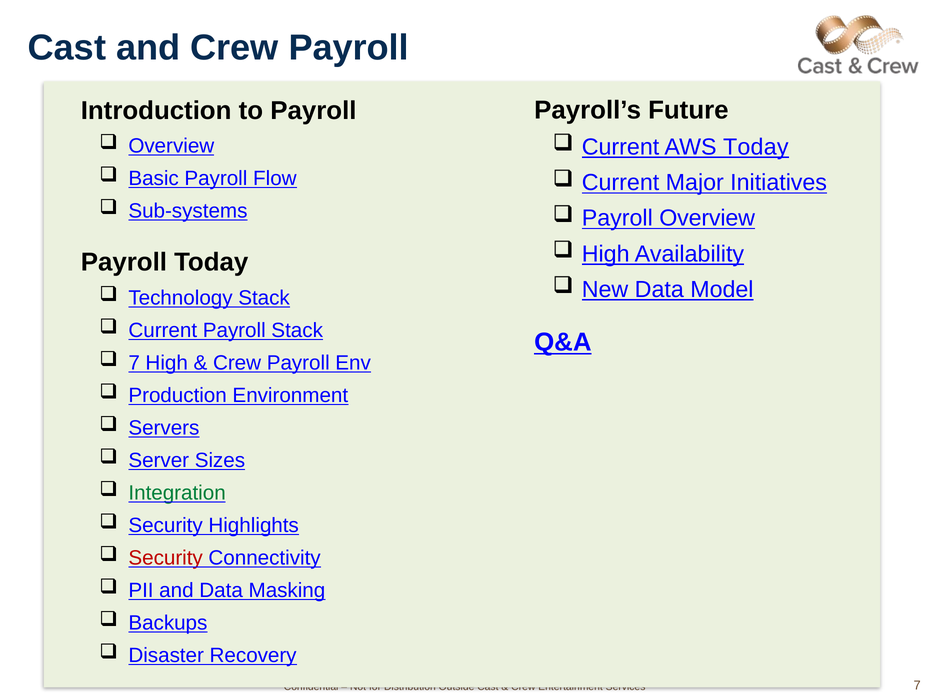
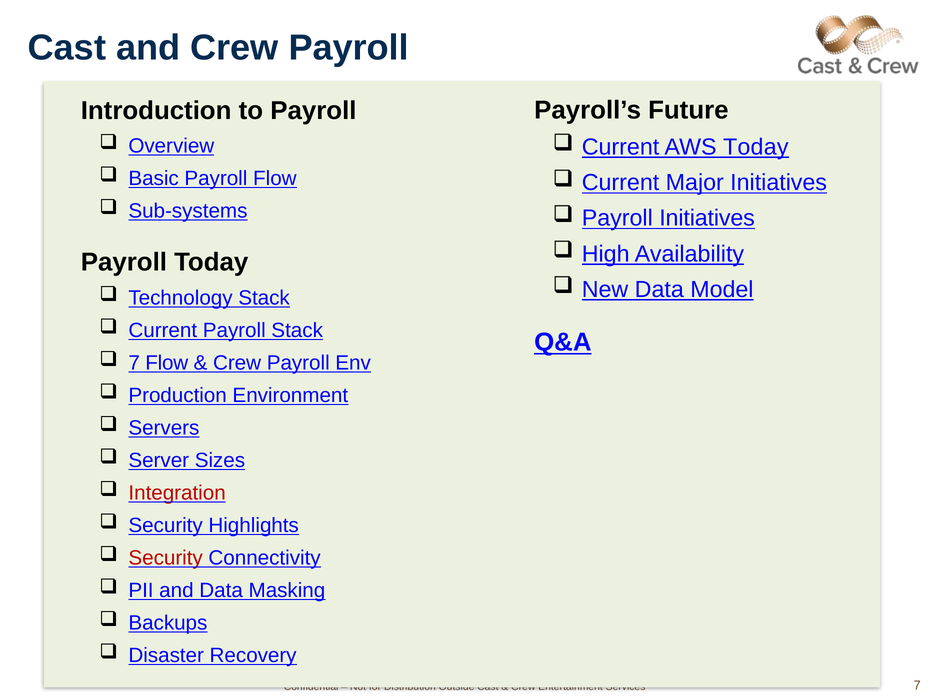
Payroll Overview: Overview -> Initiatives (707, 218)
7 High: High -> Flow (167, 363)
Integration colour: green -> red (177, 493)
